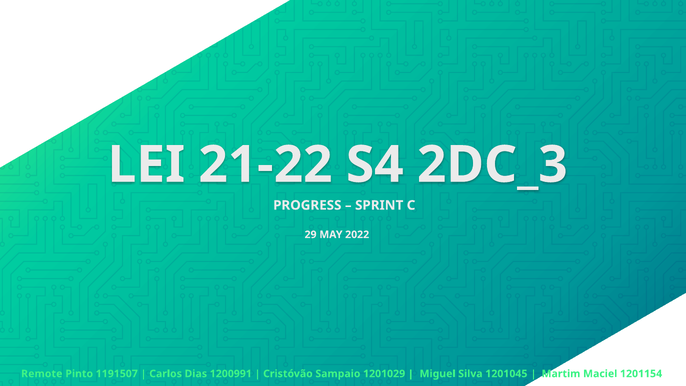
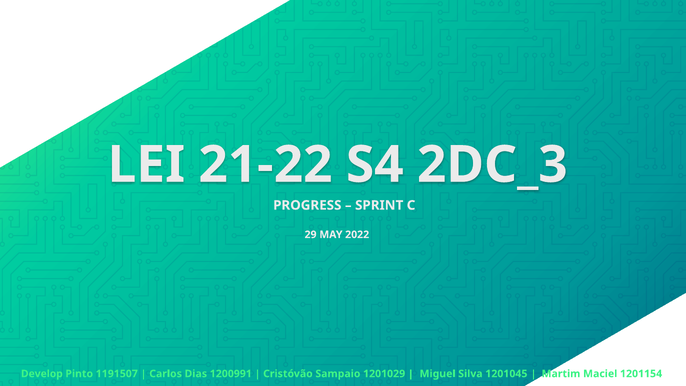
Remote: Remote -> Develop (42, 374)
